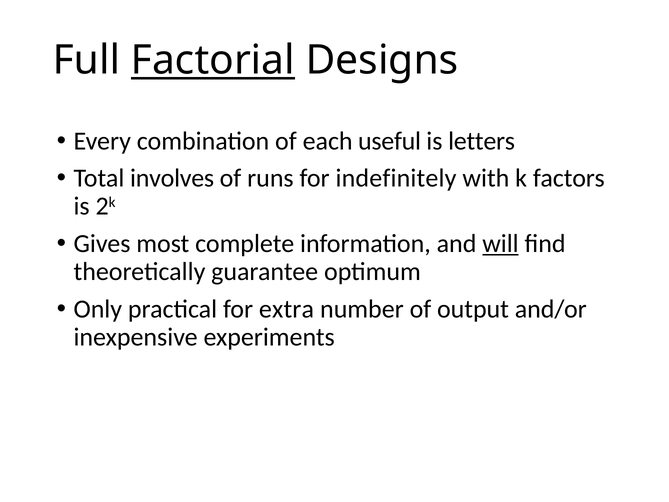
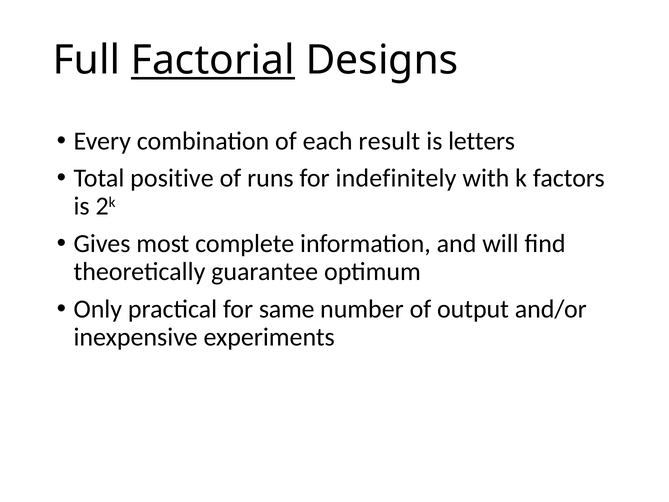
useful: useful -> result (389, 141)
involves: involves -> positive (172, 178)
will underline: present -> none (500, 244)
extra: extra -> same (287, 309)
